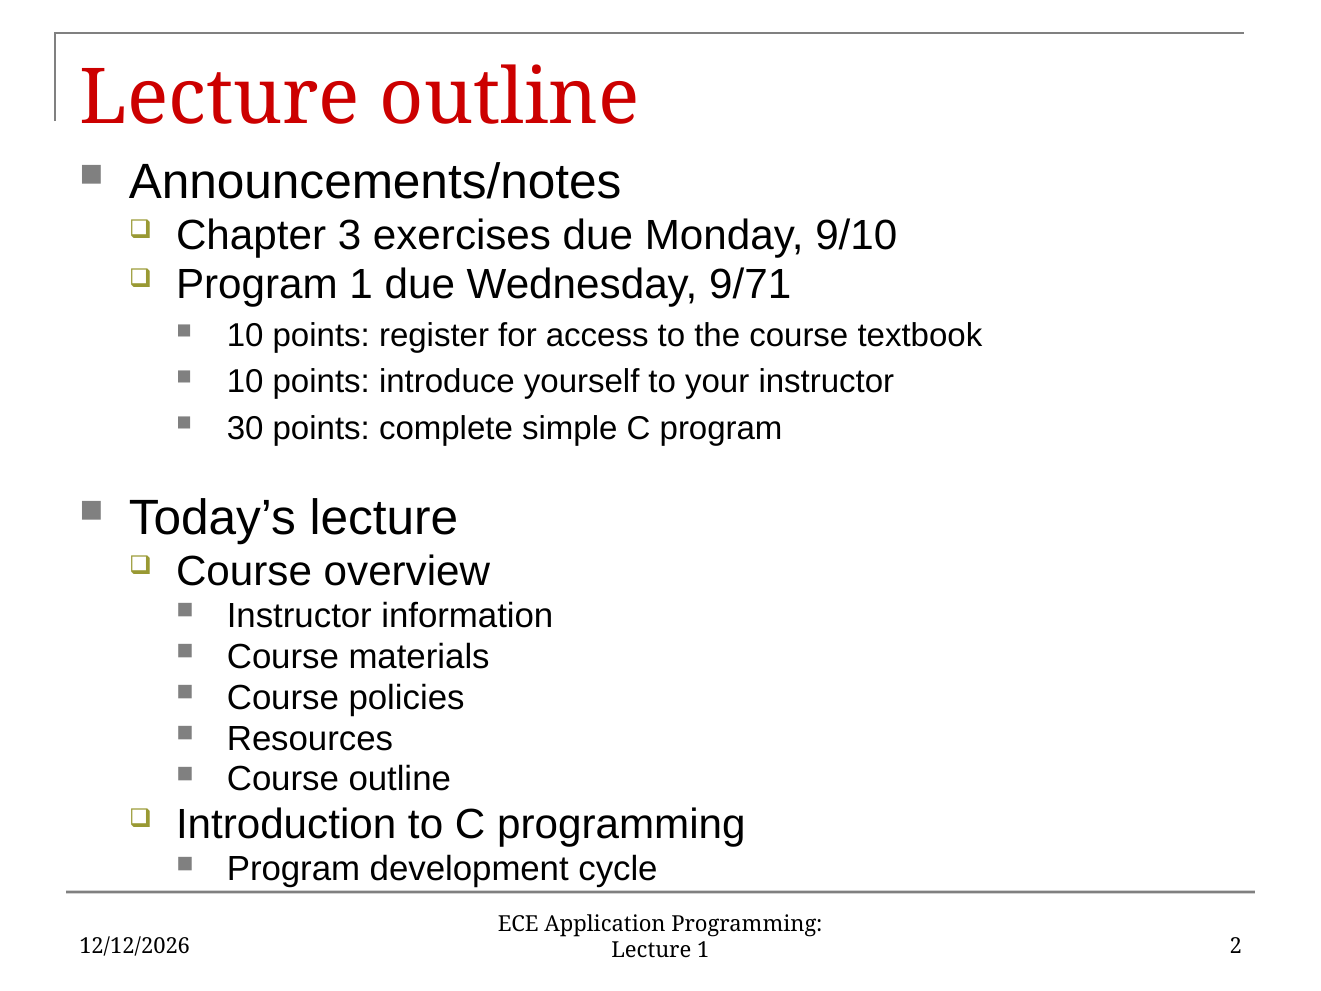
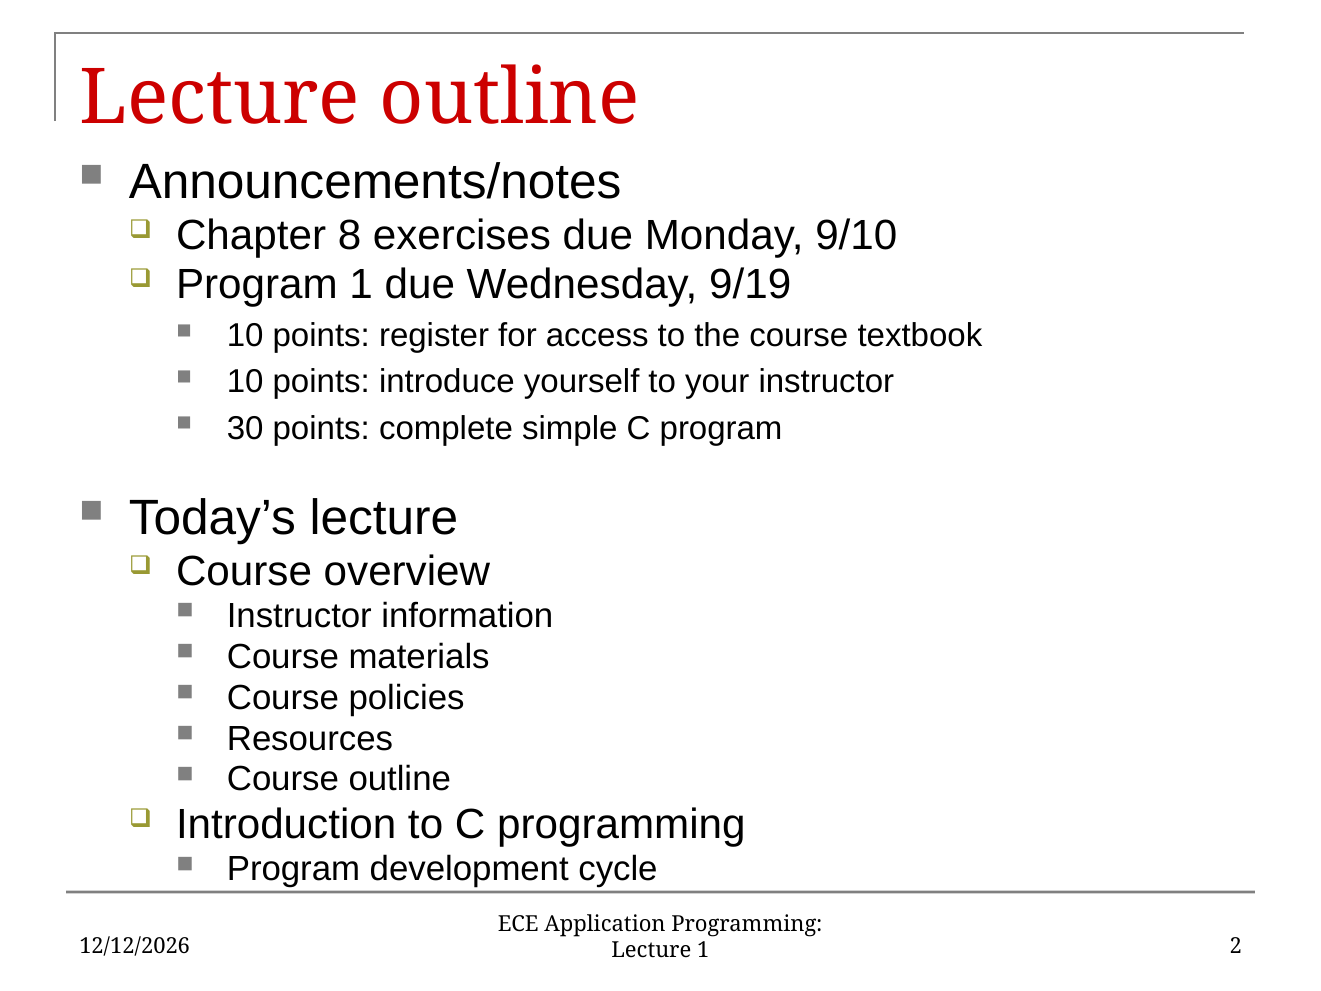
3: 3 -> 8 (349, 236)
9/71: 9/71 -> 9/19 (750, 285)
